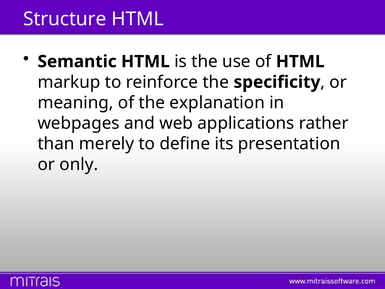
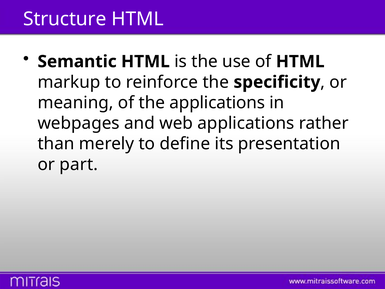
the explanation: explanation -> applications (217, 103)
only: only -> part (79, 164)
